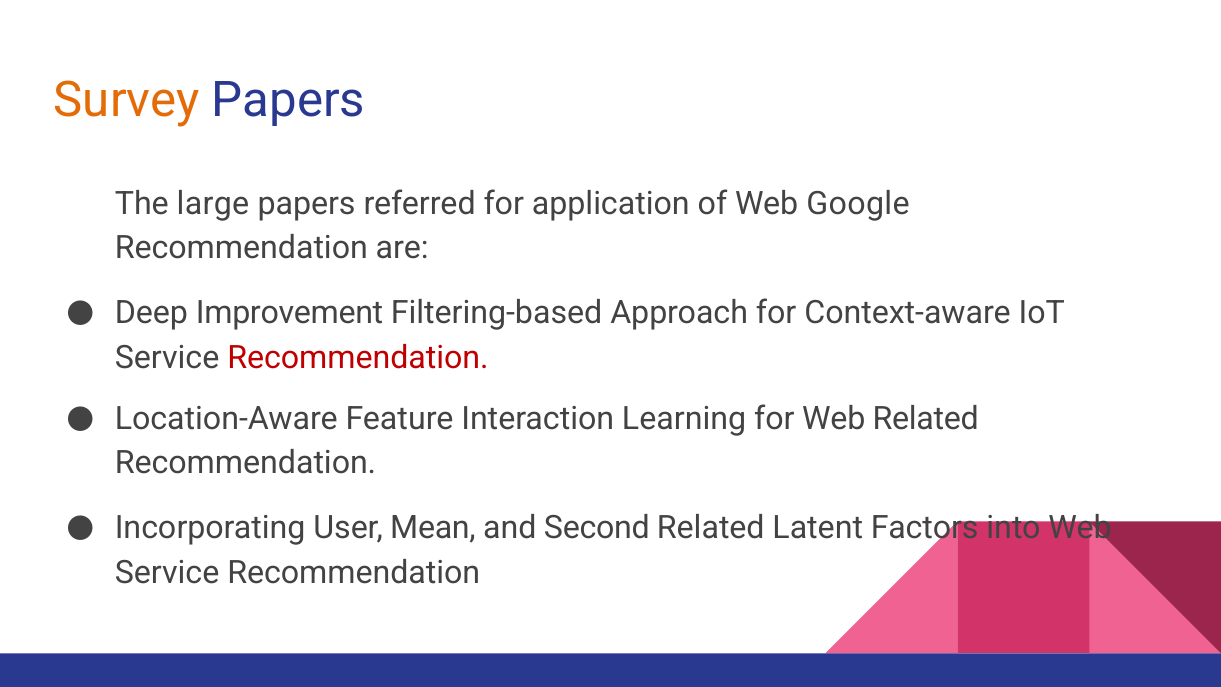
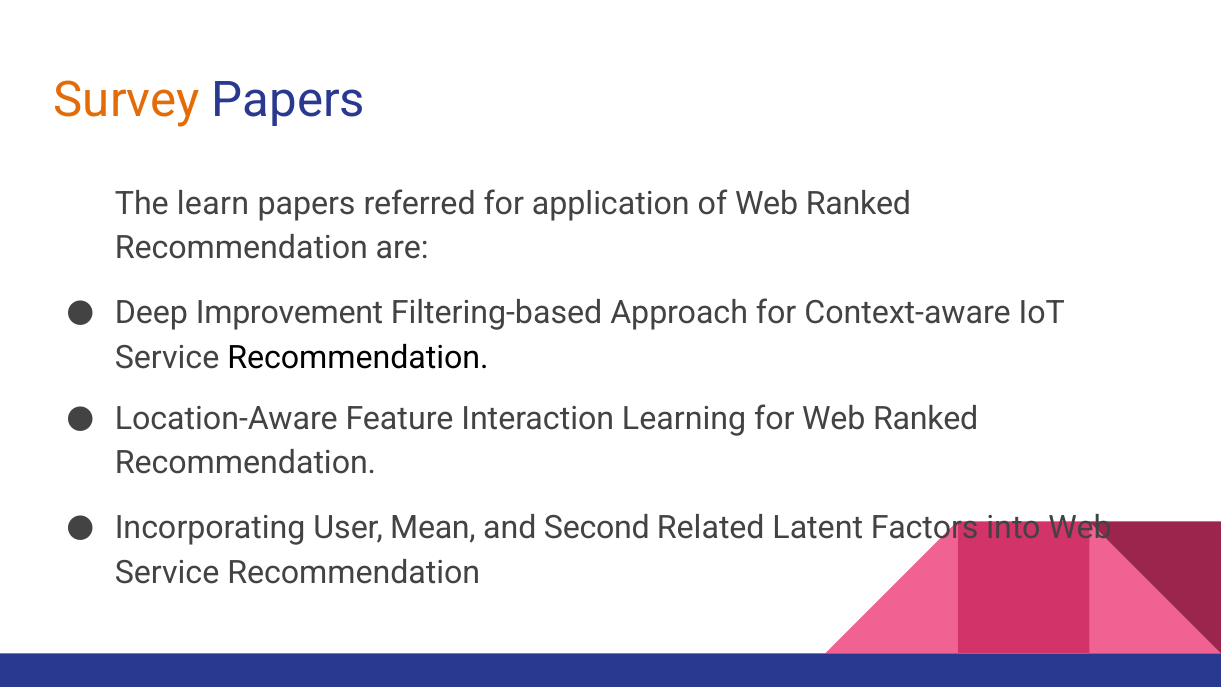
large: large -> learn (213, 204)
of Web Google: Google -> Ranked (858, 204)
Recommendation colour: red -> black (358, 357)
for Web Related: Related -> Ranked (926, 419)
